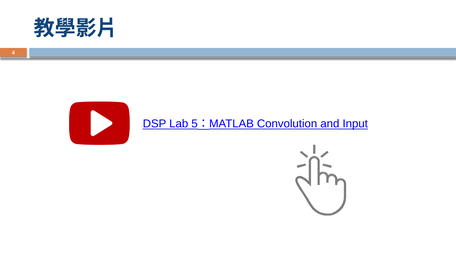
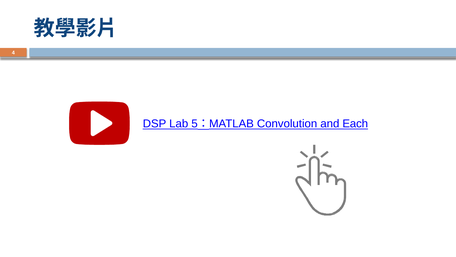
Input: Input -> Each (355, 124)
